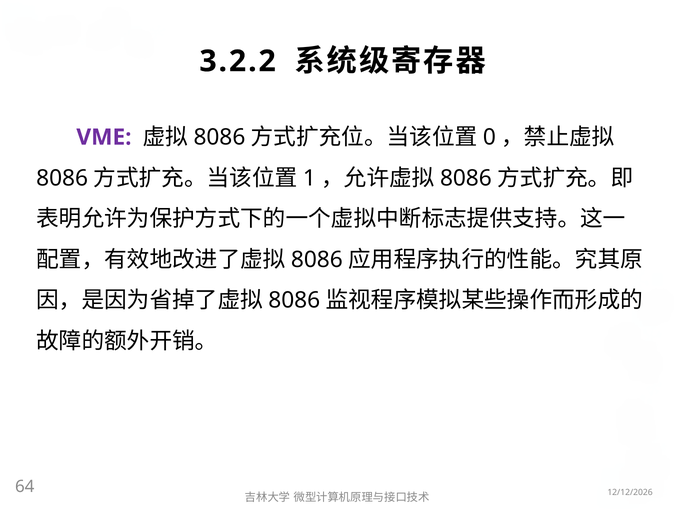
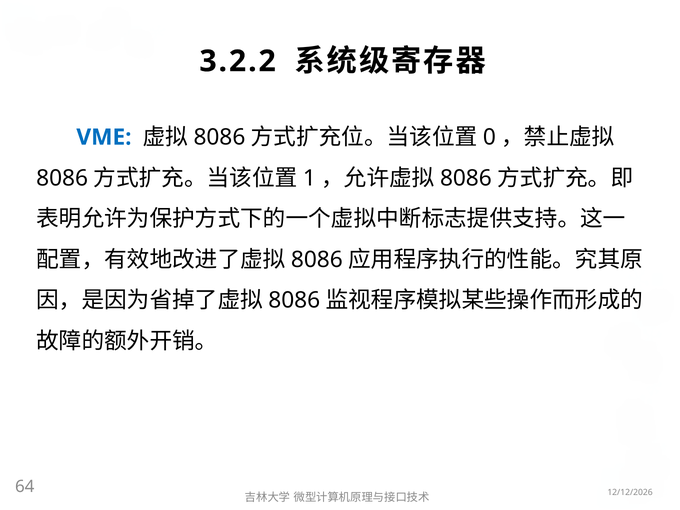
VME colour: purple -> blue (104, 137)
